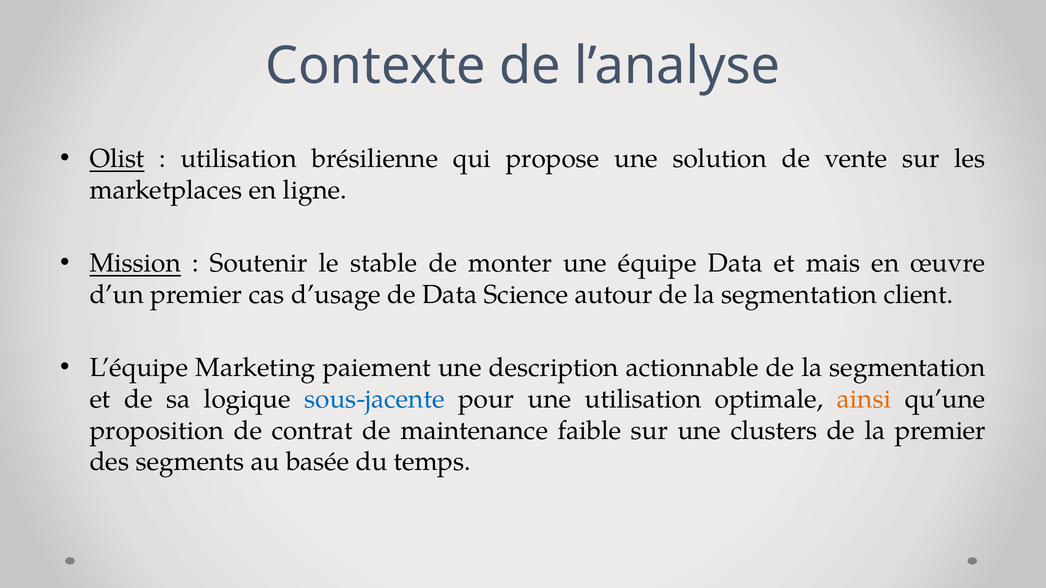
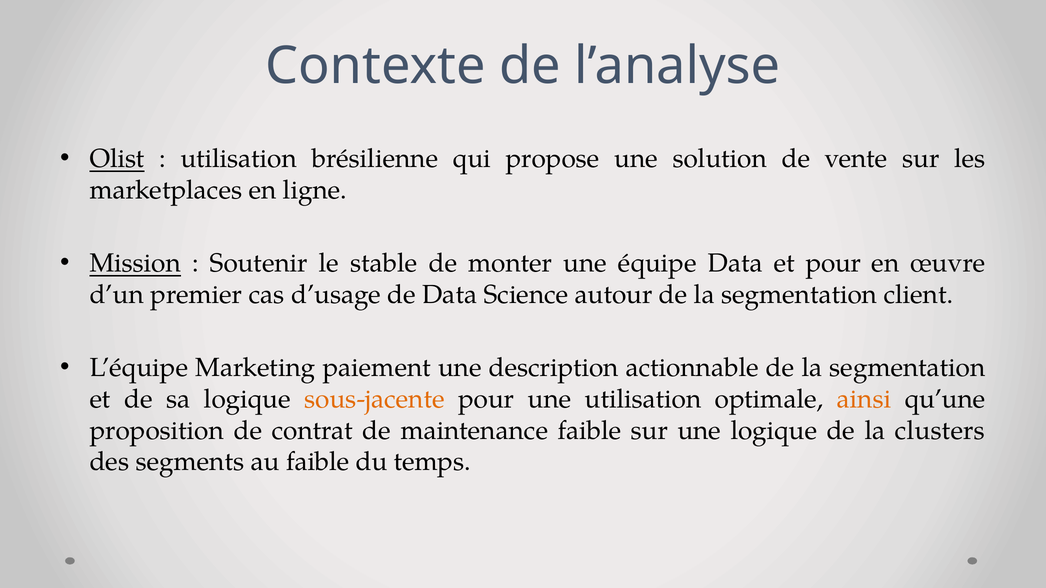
et mais: mais -> pour (833, 263)
sous-jacente colour: blue -> orange (375, 399)
une clusters: clusters -> logique (774, 431)
la premier: premier -> clusters (940, 431)
au basée: basée -> faible (318, 462)
